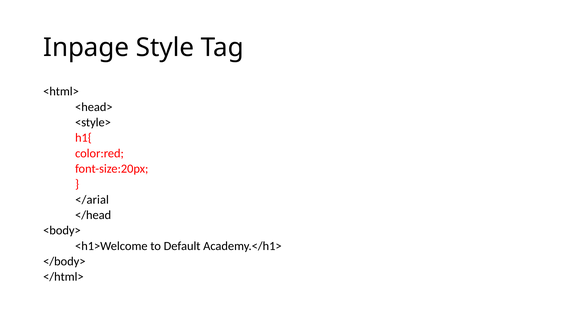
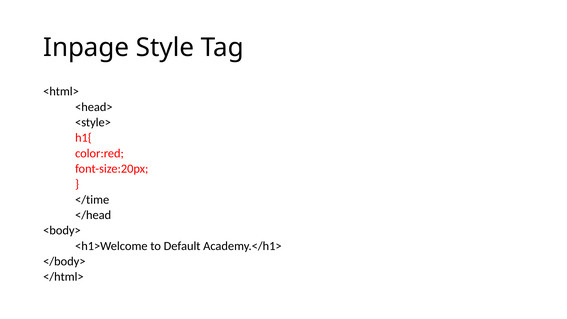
</arial: </arial -> </time (92, 200)
